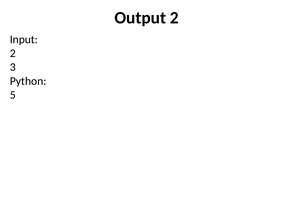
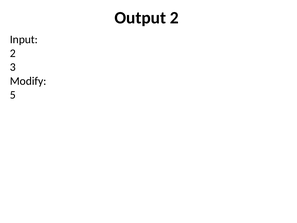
Python: Python -> Modify (28, 81)
